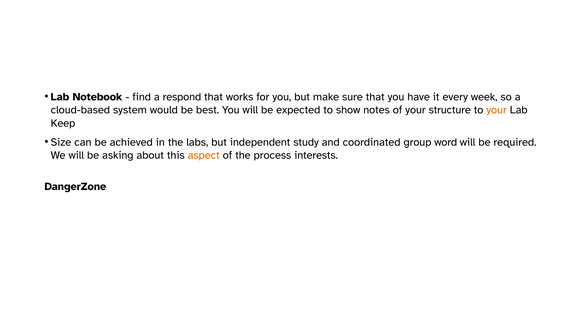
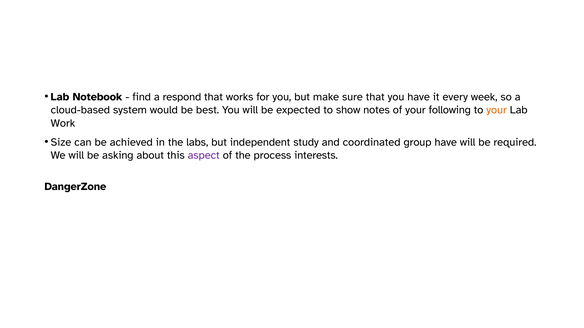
structure: structure -> following (450, 110)
Keep: Keep -> Work (63, 123)
group word: word -> have (446, 142)
aspect colour: orange -> purple (204, 156)
